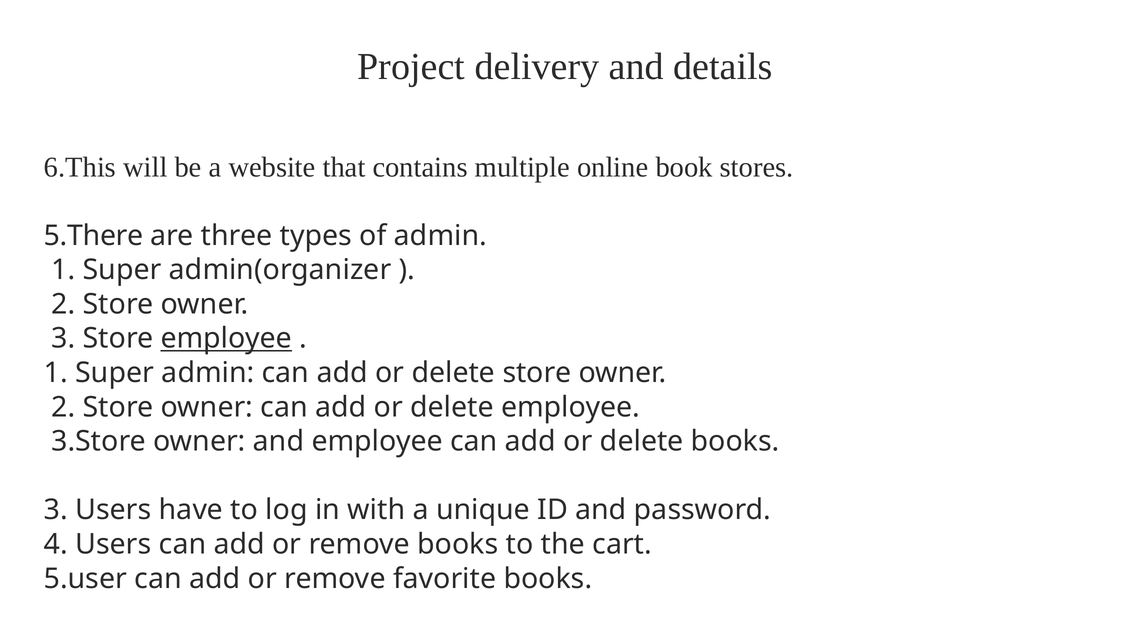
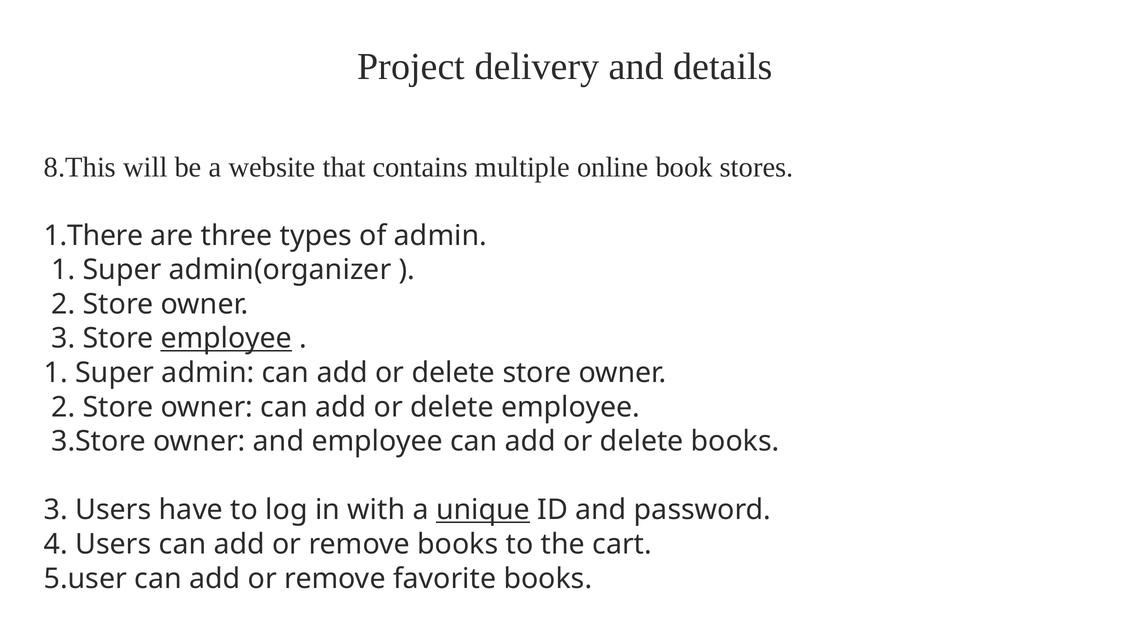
6.This: 6.This -> 8.This (80, 167)
5.There: 5.There -> 1.There (94, 235)
unique underline: none -> present (483, 510)
